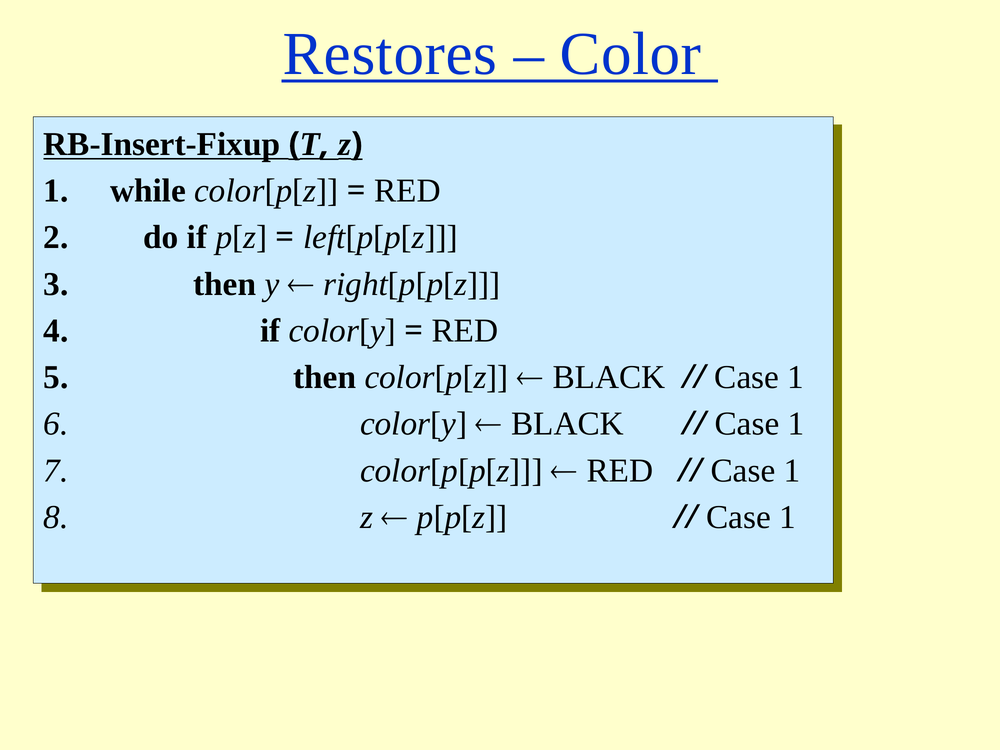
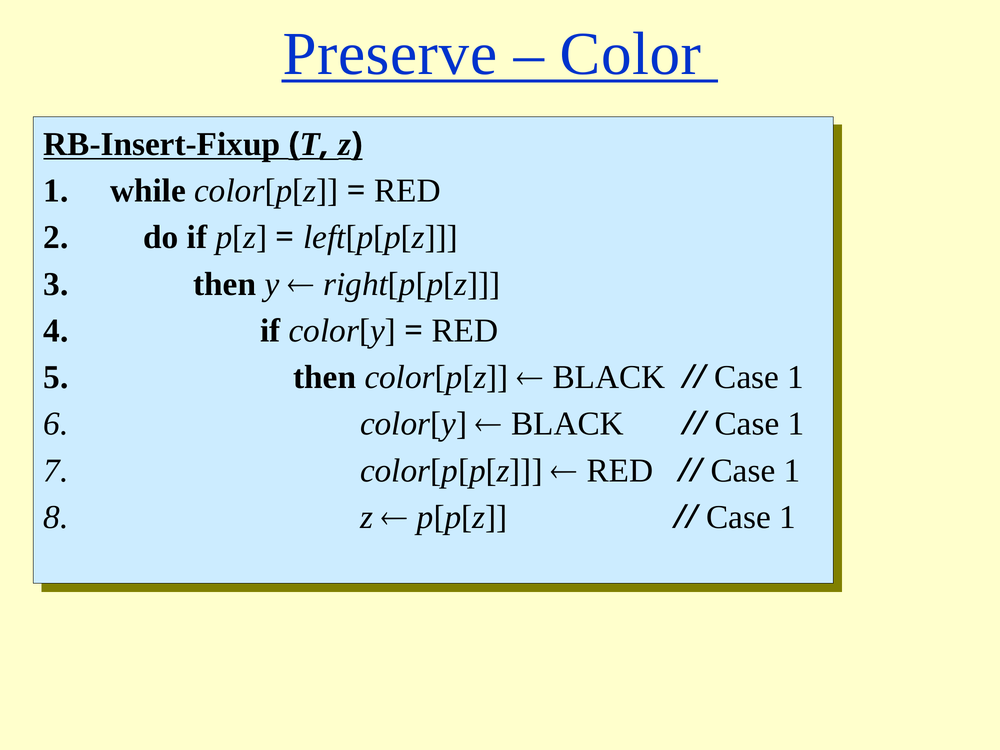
Restores: Restores -> Preserve (390, 54)
